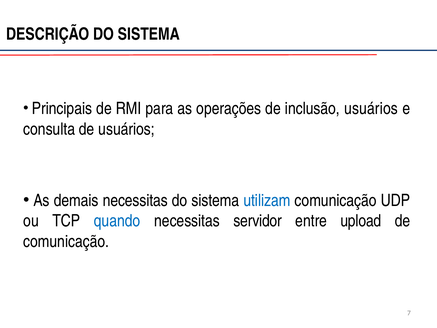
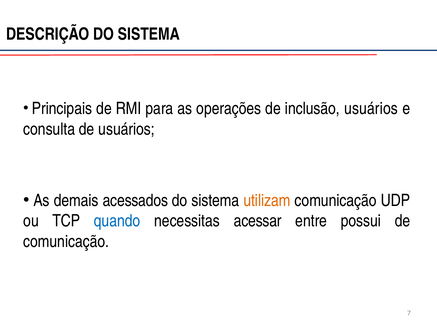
demais necessitas: necessitas -> acessados (135, 200)
utilizam colour: blue -> orange (267, 200)
servidor: servidor -> acessar (258, 221)
upload: upload -> possui (361, 221)
